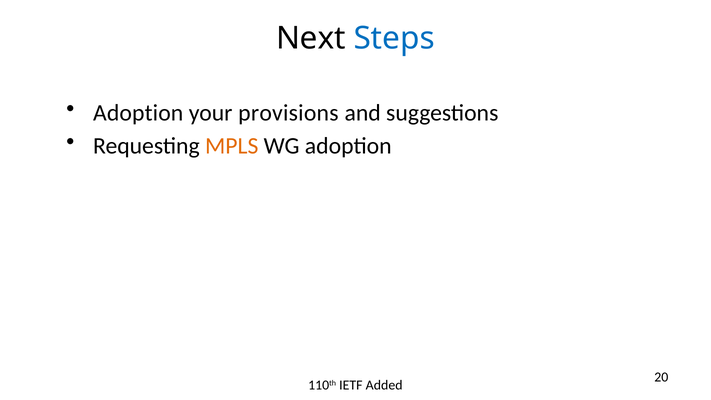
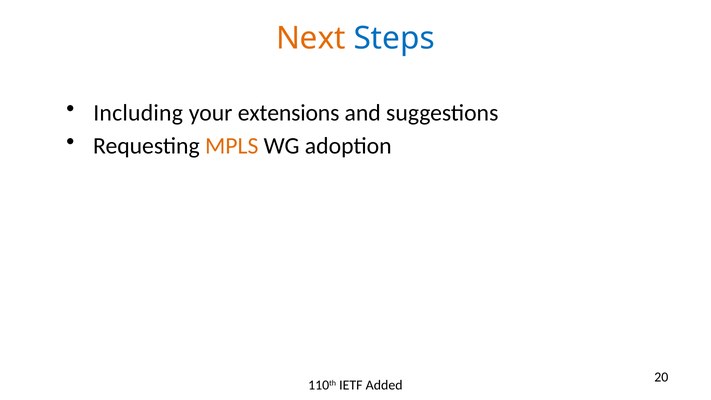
Next colour: black -> orange (311, 38)
Adoption: Adoption -> Including (138, 113)
provisions: provisions -> extensions (289, 113)
